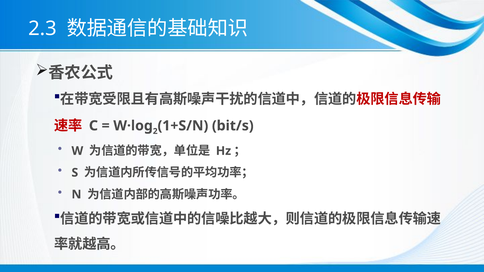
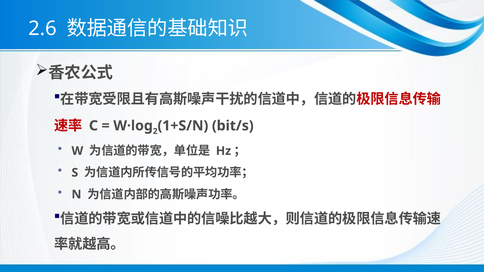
2.3: 2.3 -> 2.6 (42, 29)
